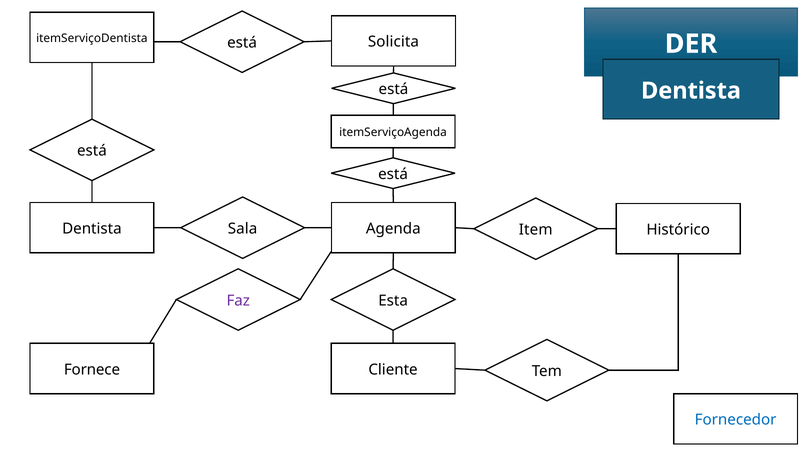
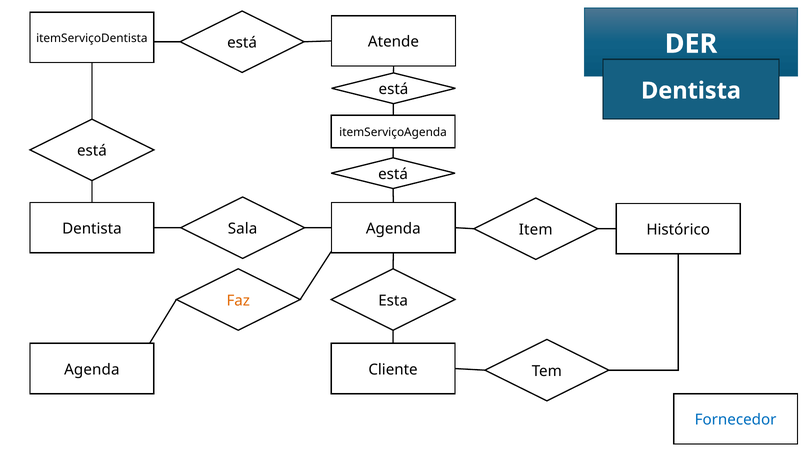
Solicita: Solicita -> Atende (393, 42)
Faz colour: purple -> orange (238, 301)
Fornece: Fornece -> Agenda (92, 370)
